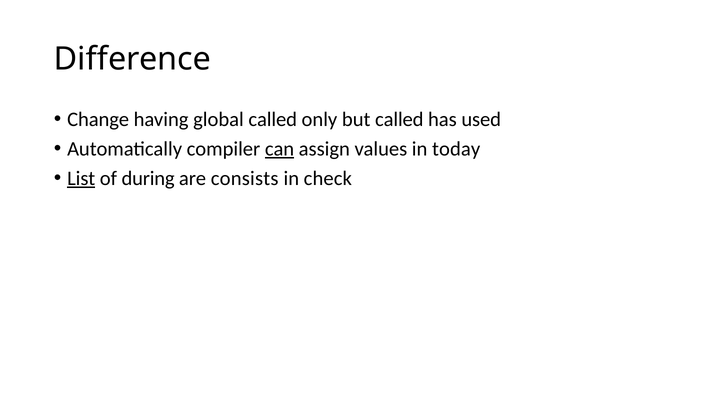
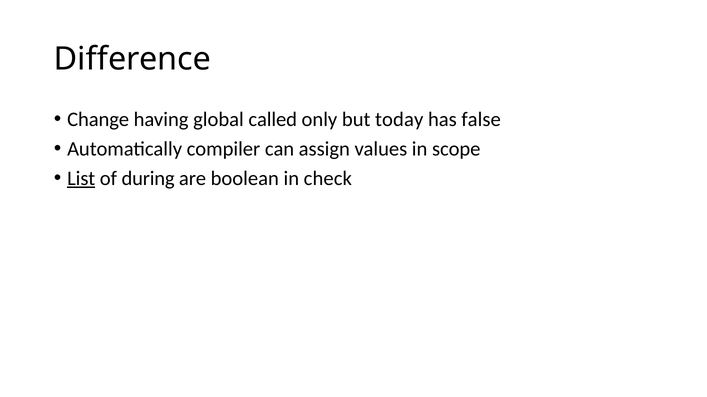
but called: called -> today (399, 120)
used: used -> false (481, 120)
can underline: present -> none (280, 149)
today: today -> scope (456, 149)
consists: consists -> boolean (245, 179)
